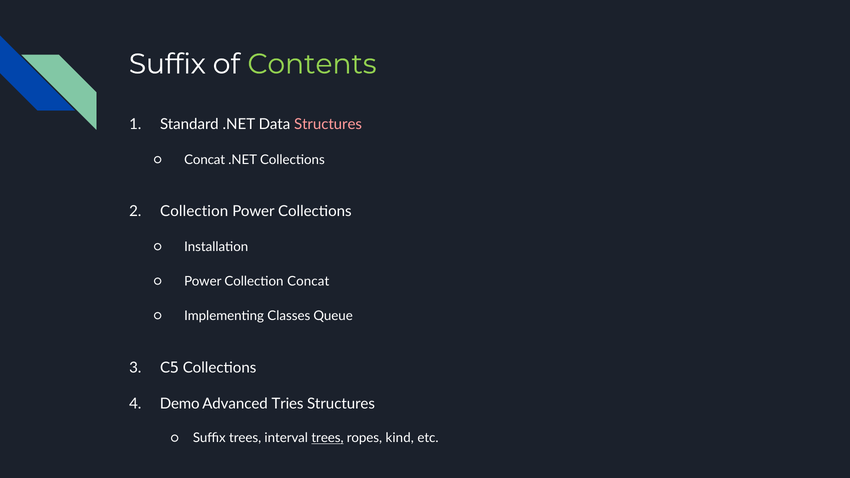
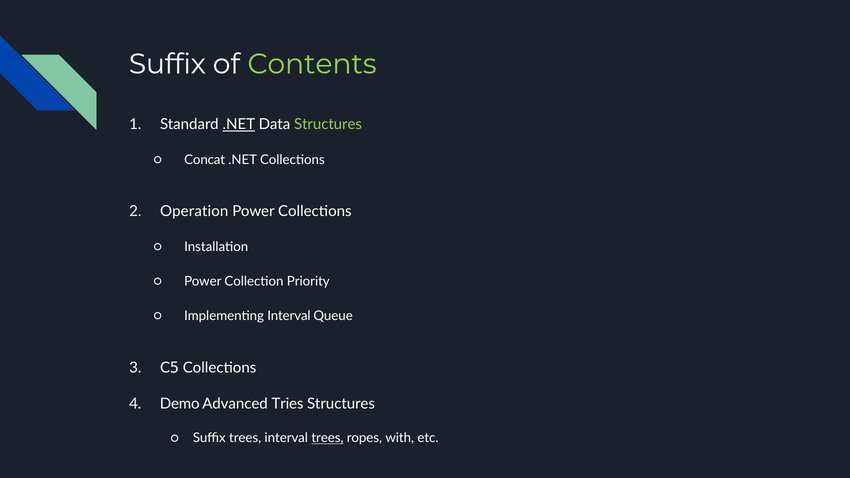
.NET underline: none -> present (239, 124)
Structures colour: pink -> light green (328, 124)
Collection: Collection -> Operation (194, 212)
Collection Concat: Concat -> Priority (308, 282)
Implementing Classes: Classes -> Interval (289, 316)
kind: kind -> with (400, 438)
